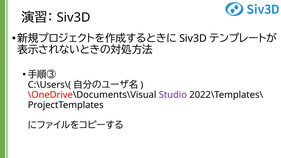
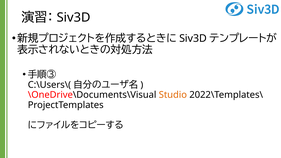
Studio colour: purple -> orange (173, 95)
